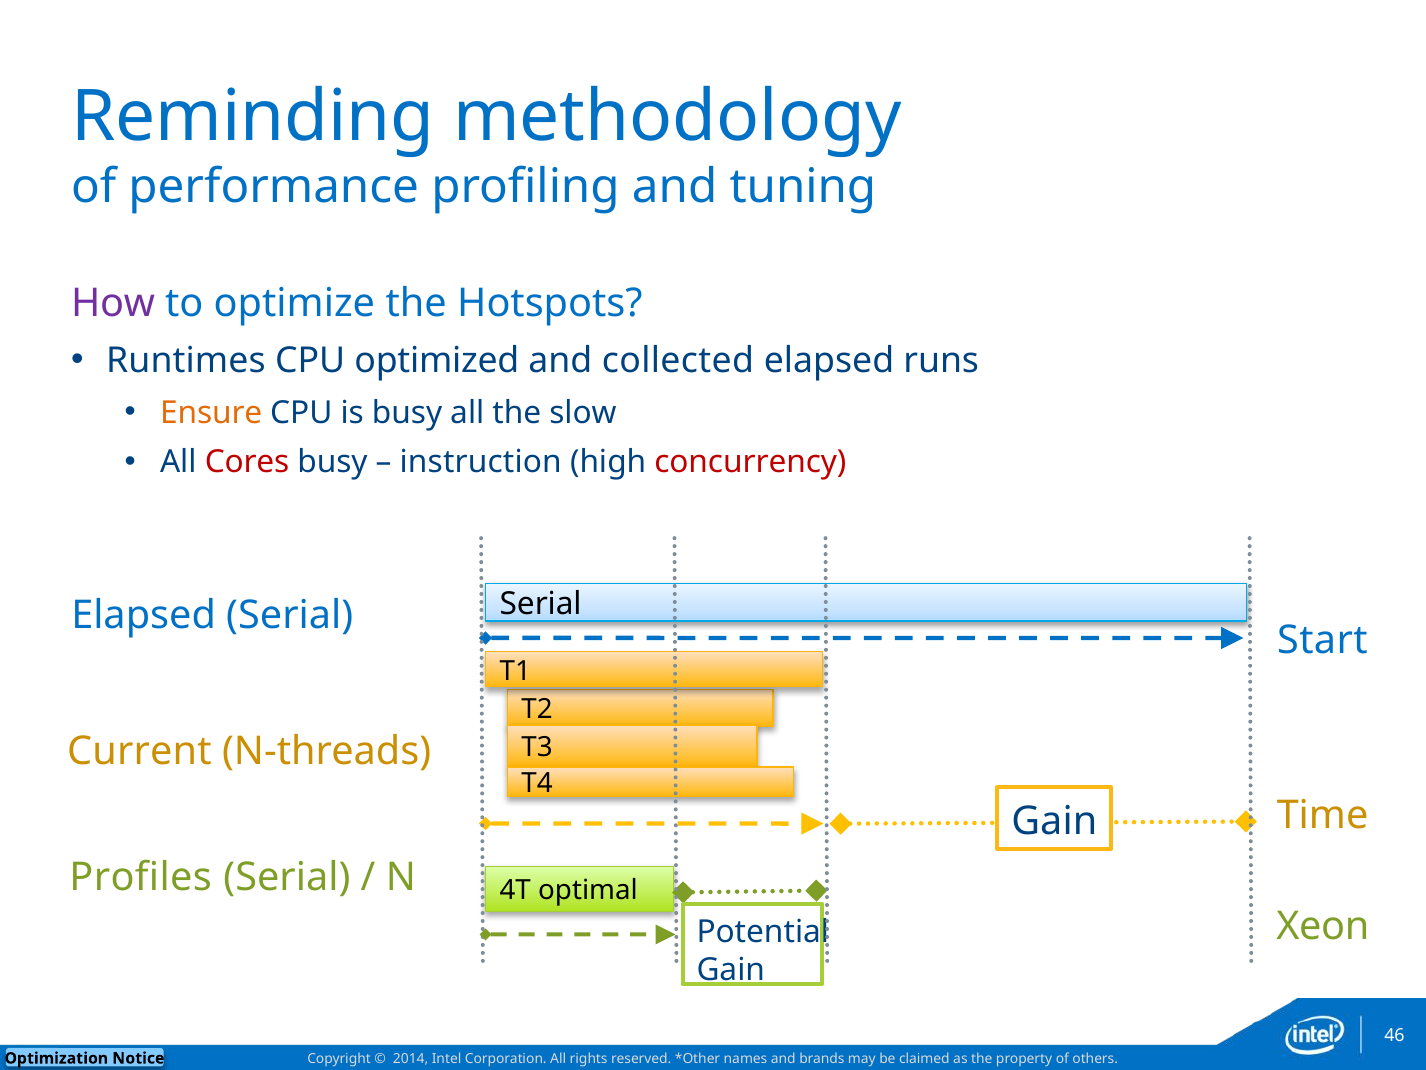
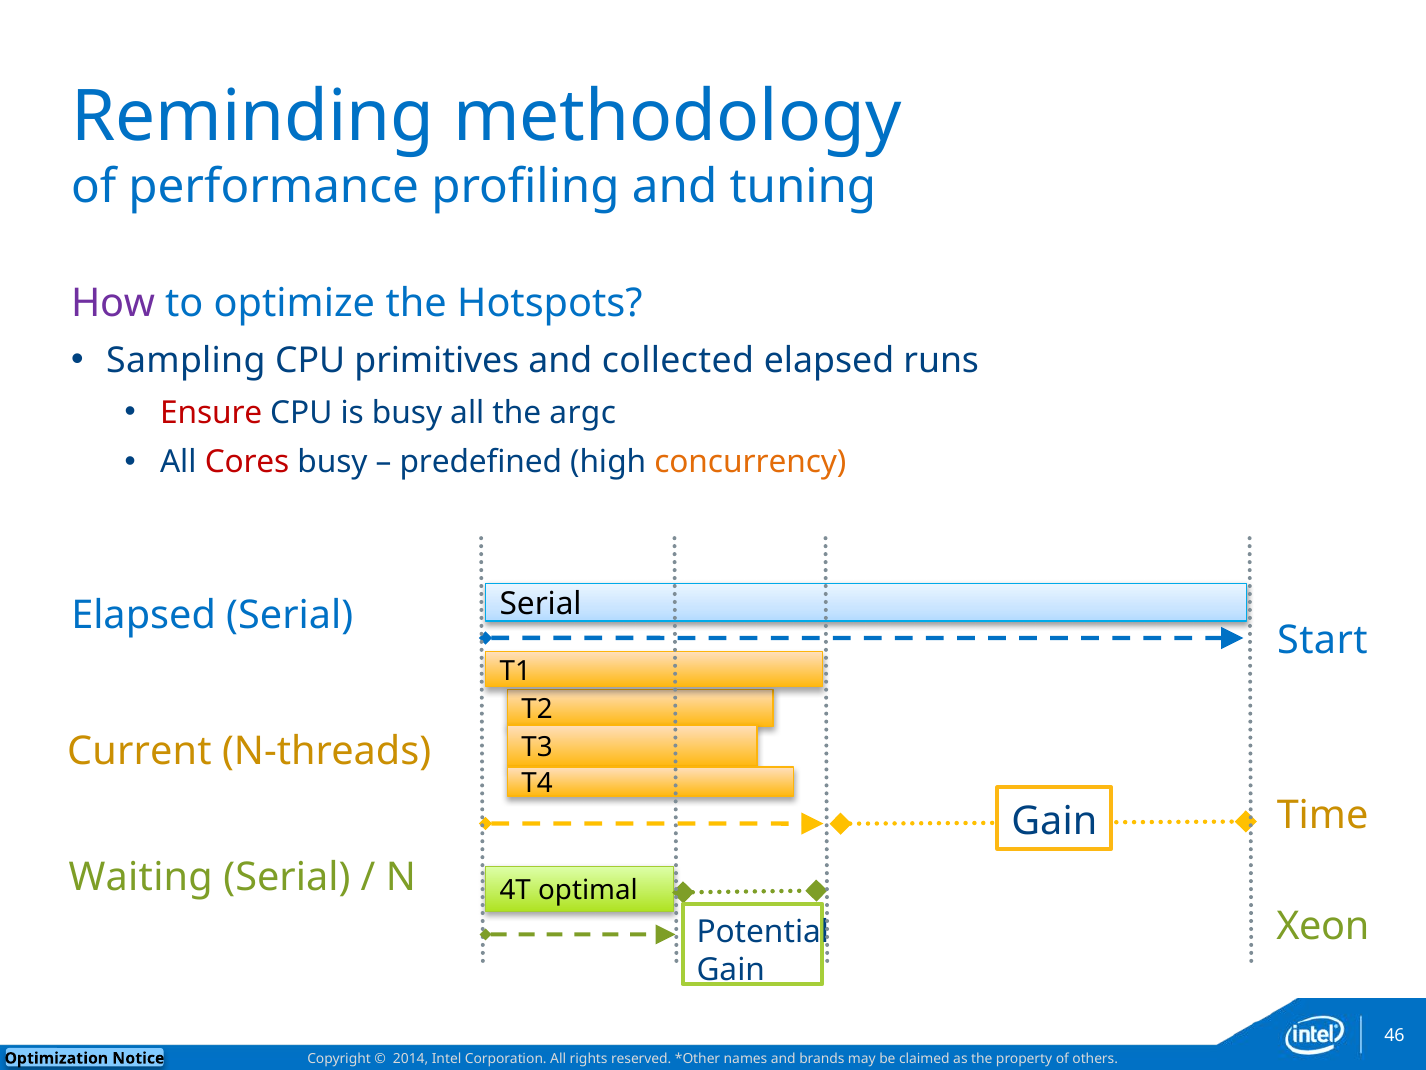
Runtimes: Runtimes -> Sampling (186, 360)
optimized: optimized -> primitives (437, 360)
Ensure colour: orange -> red (211, 412)
slow: slow -> argc (583, 412)
instruction: instruction -> predefined (481, 462)
concurrency colour: red -> orange (750, 462)
Profiles: Profiles -> Waiting (141, 877)
